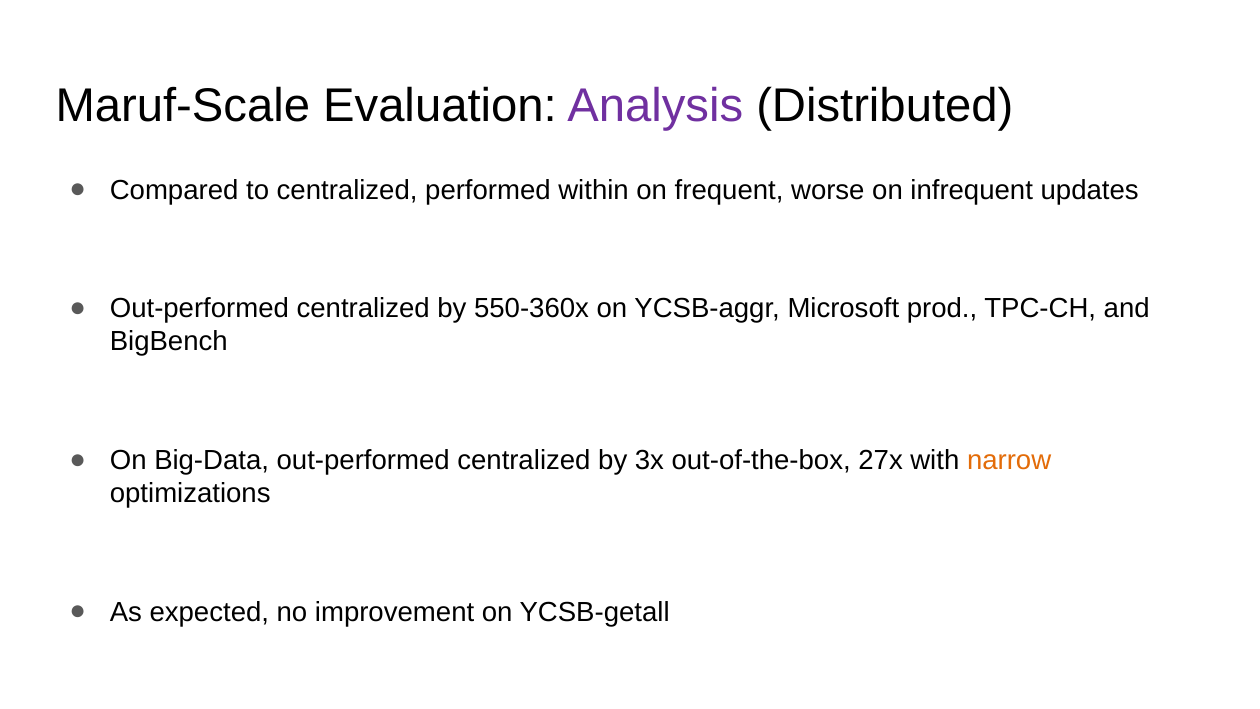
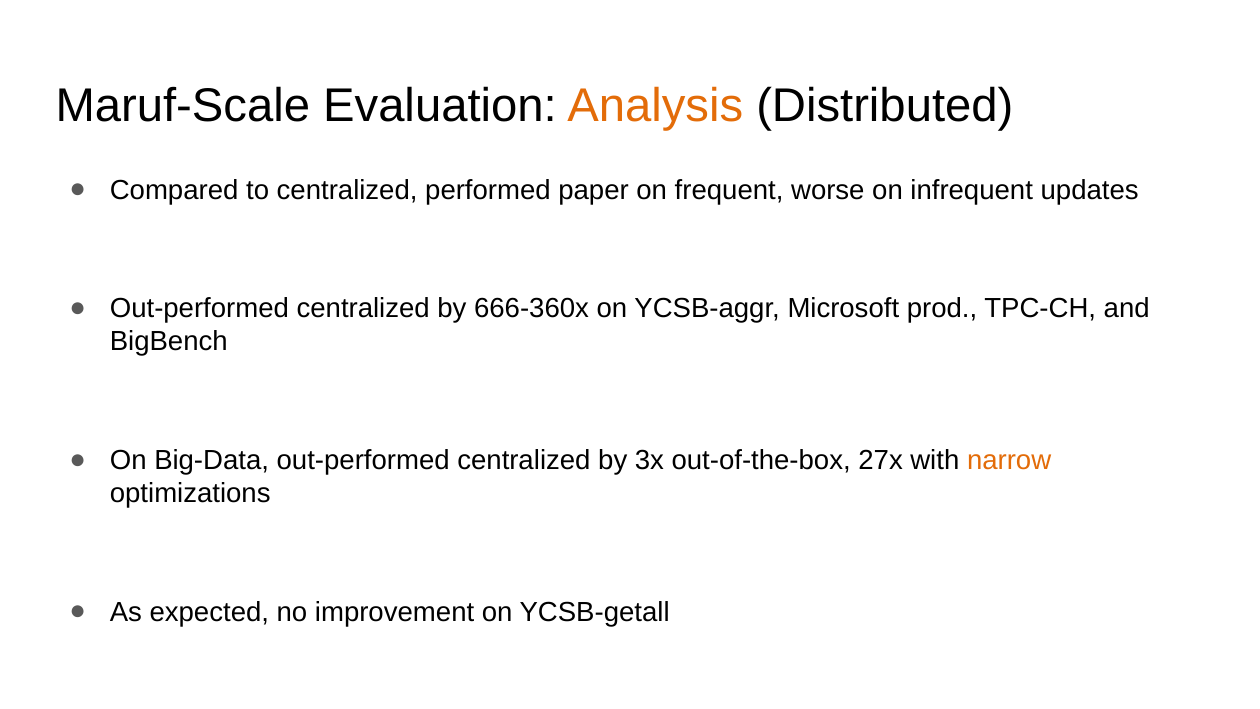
Analysis colour: purple -> orange (655, 106)
within: within -> paper (594, 190)
550-360x: 550-360x -> 666-360x (532, 309)
